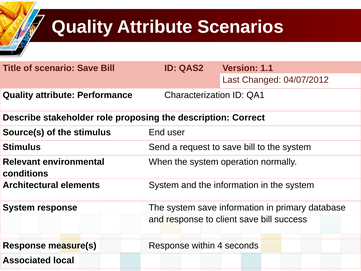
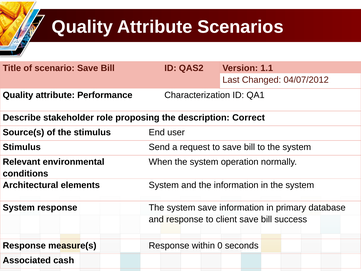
4: 4 -> 0 (220, 245)
local: local -> cash (64, 260)
